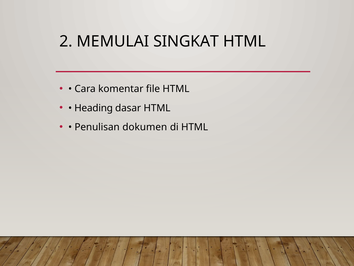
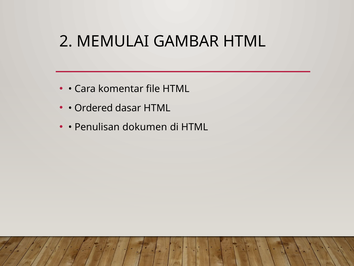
SINGKAT: SINGKAT -> GAMBAR (186, 41)
Heading: Heading -> Ordered (94, 108)
